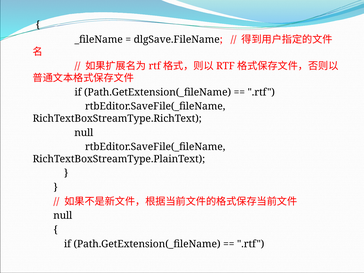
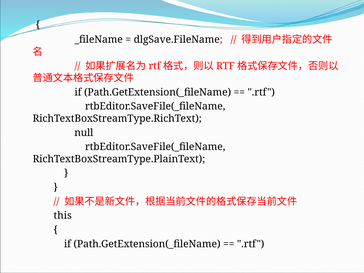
null: null -> this (63, 216)
